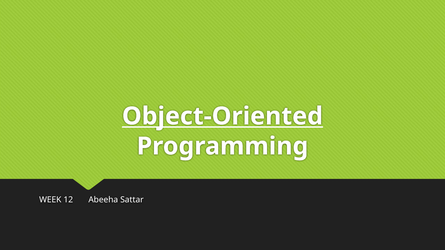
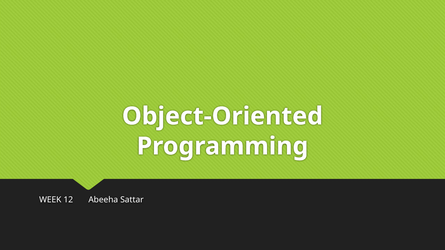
Object-Oriented underline: present -> none (222, 116)
